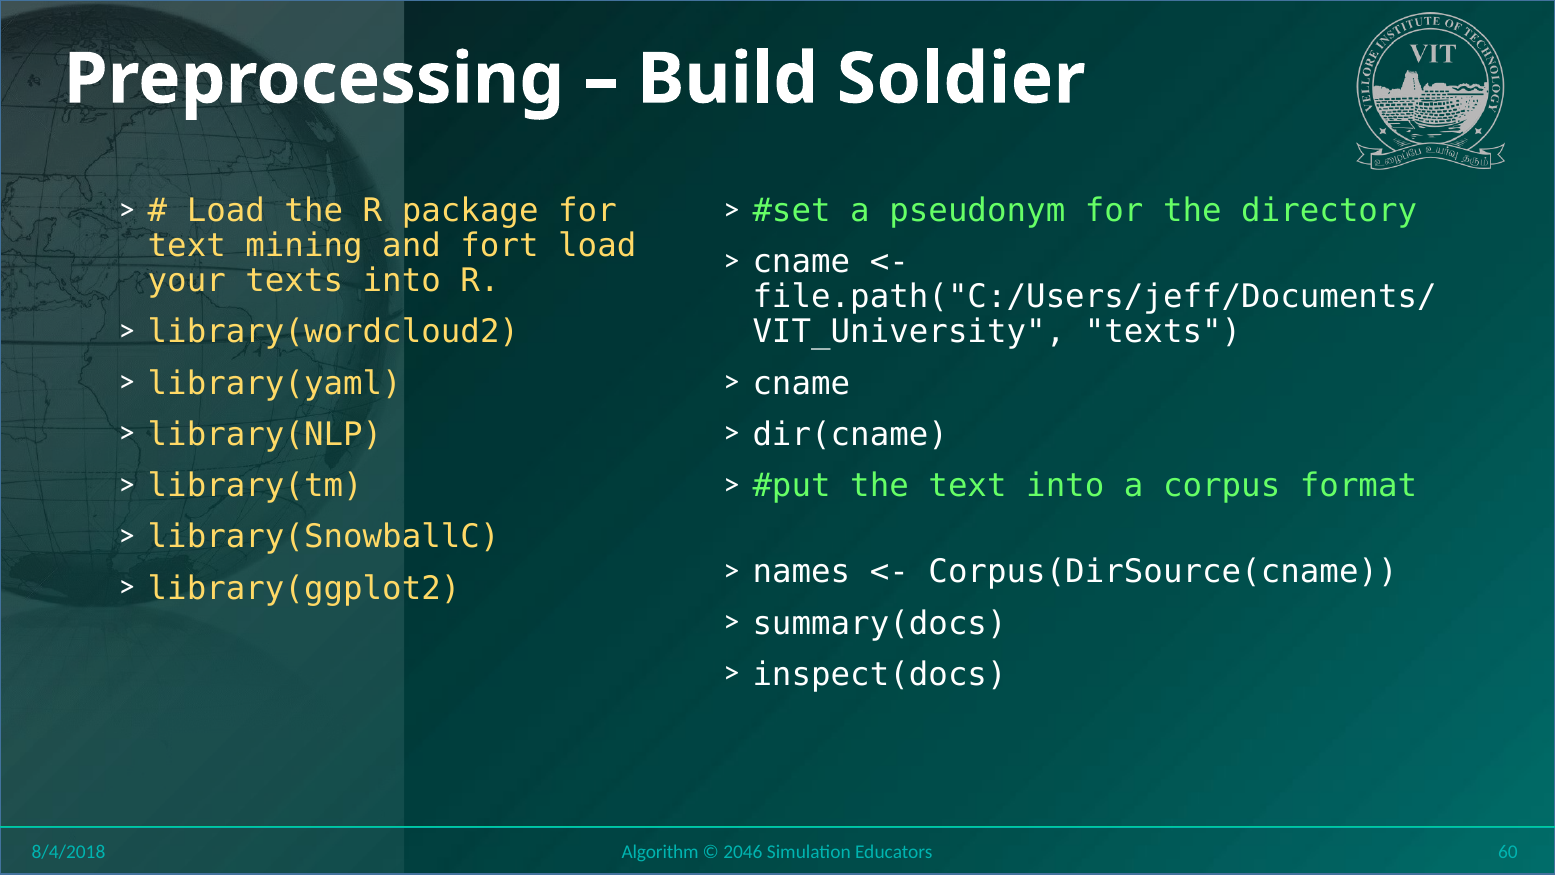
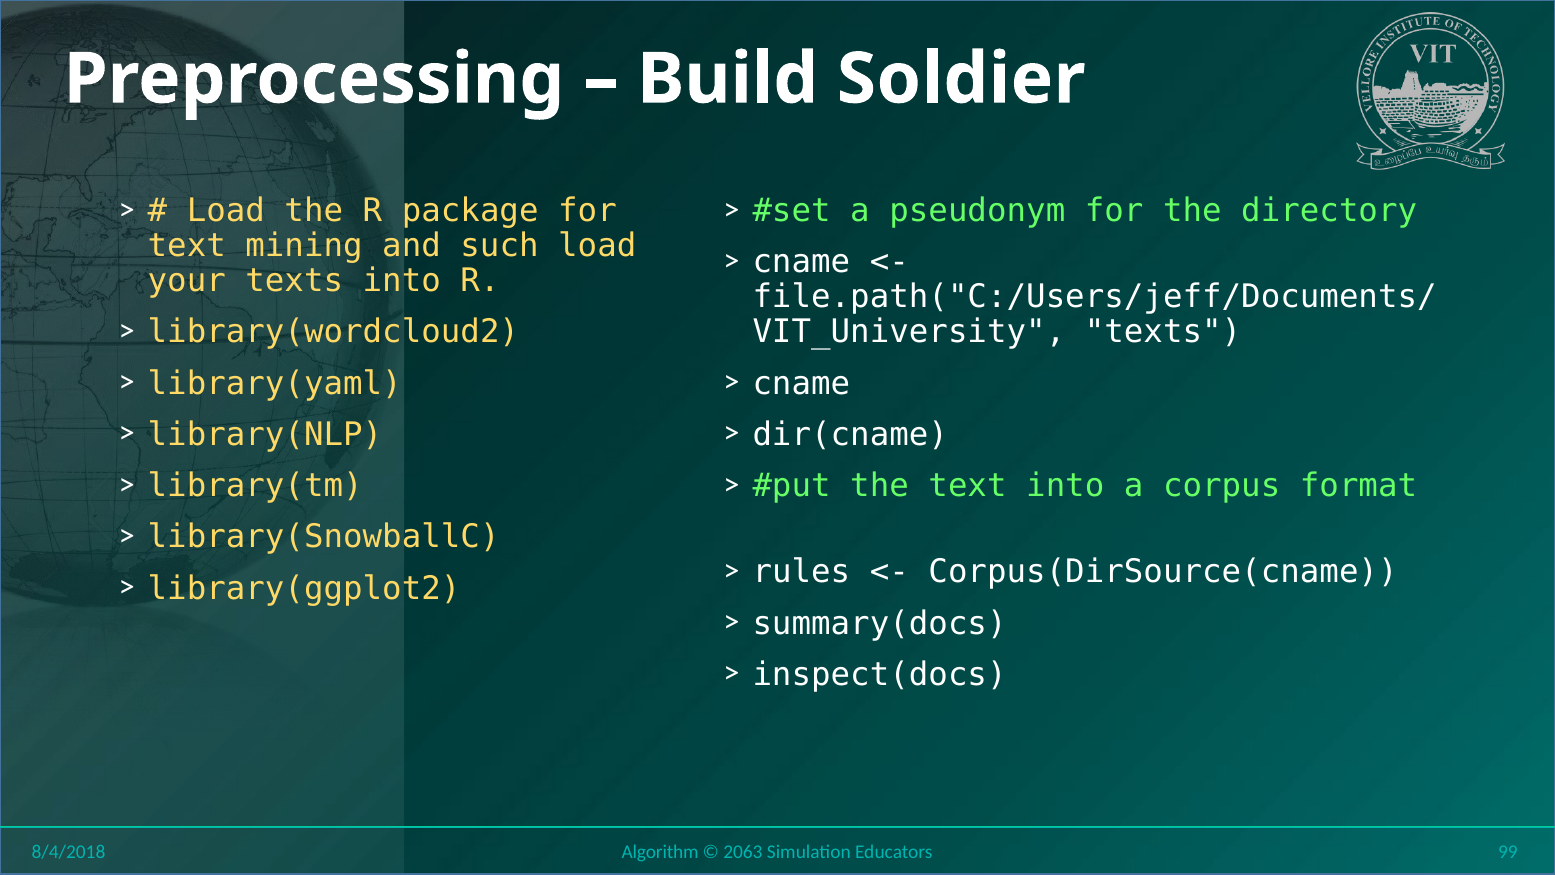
fort: fort -> such (500, 246)
names: names -> rules (801, 572)
2046: 2046 -> 2063 (743, 852)
60: 60 -> 99 (1508, 852)
